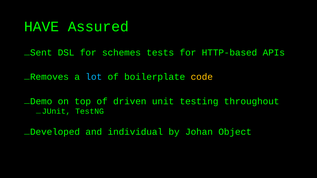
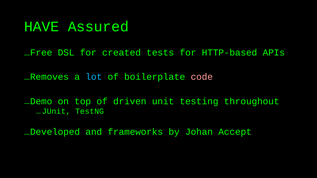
Sent: Sent -> Free (41, 53)
schemes: schemes -> created (121, 53)
code colour: yellow -> pink (202, 77)
individual: individual -> frameworks (135, 132)
Object: Object -> Accept (235, 132)
